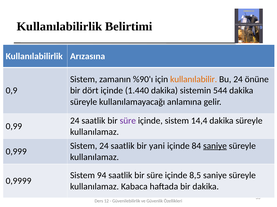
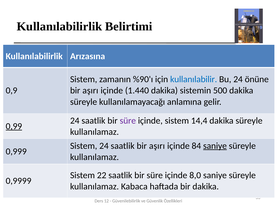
kullanılabilir colour: orange -> blue (194, 80)
dört: dört -> aşırı (90, 91)
544: 544 -> 500 (220, 91)
0,99 underline: none -> present (14, 127)
saatlik bir yani: yani -> aşırı (157, 146)
94: 94 -> 22 (102, 176)
8,5: 8,5 -> 8,0 (195, 176)
